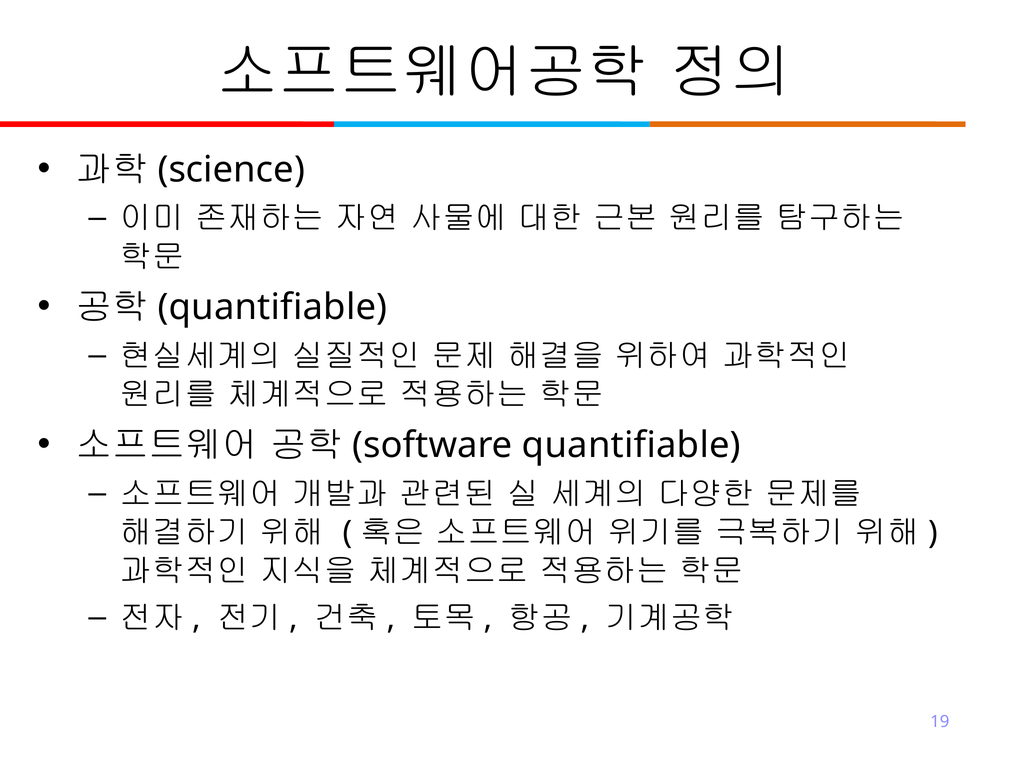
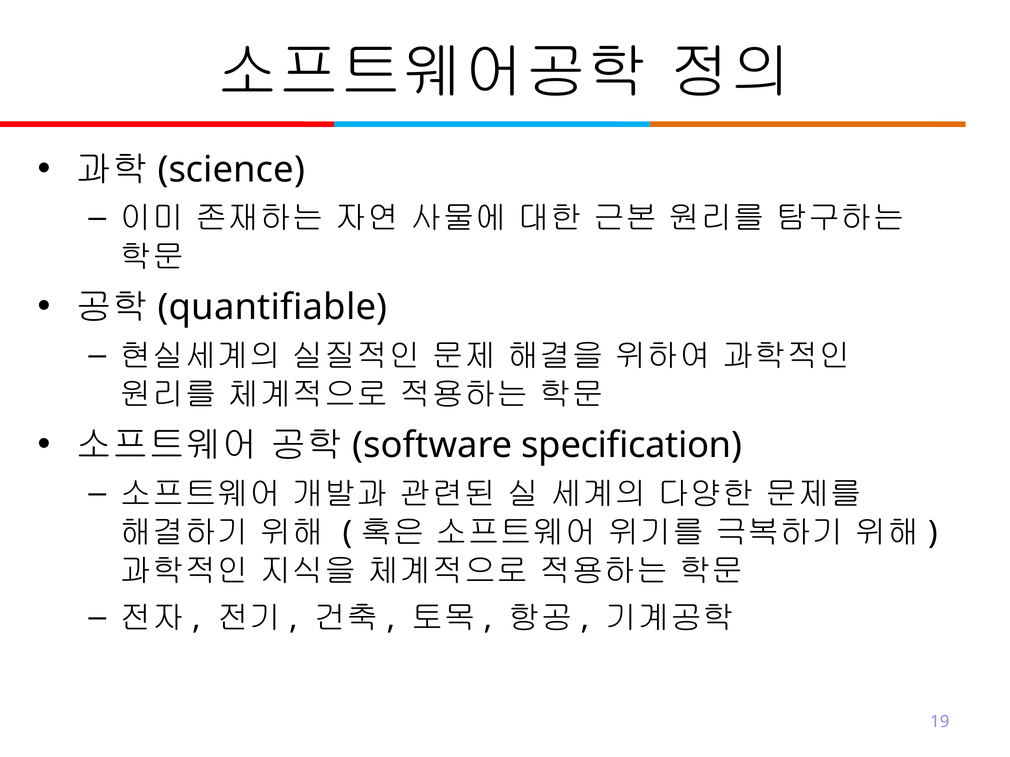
quantifiable: quantifiable -> specification (632, 446)
